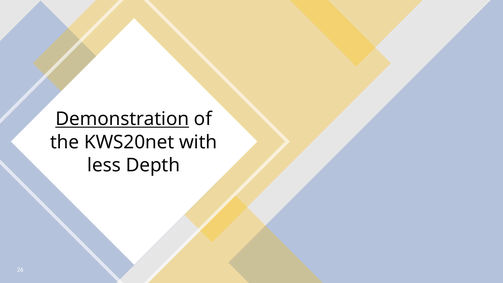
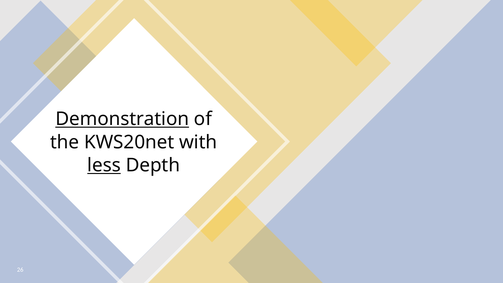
less underline: none -> present (104, 165)
